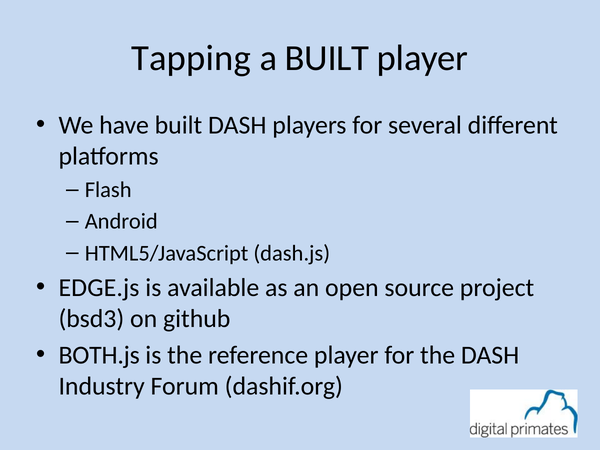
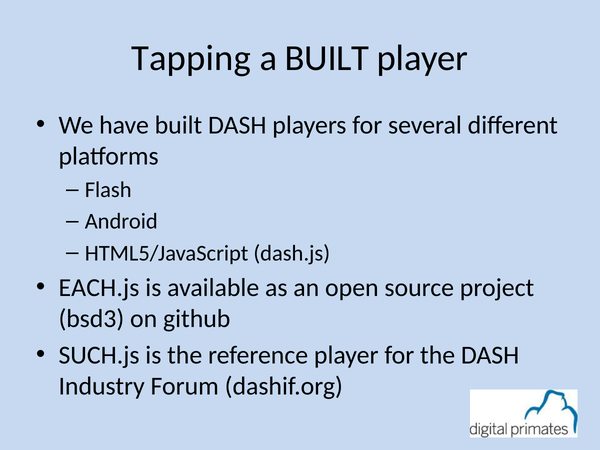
EDGE.js: EDGE.js -> EACH.js (99, 288)
BOTH.js: BOTH.js -> SUCH.js (99, 355)
